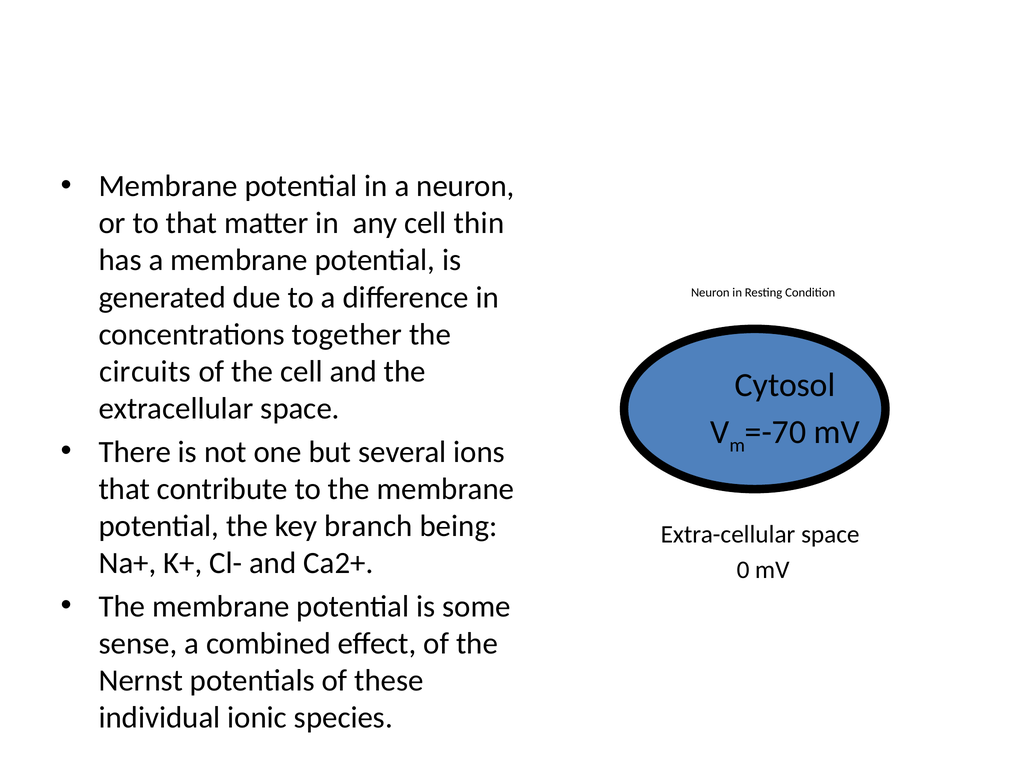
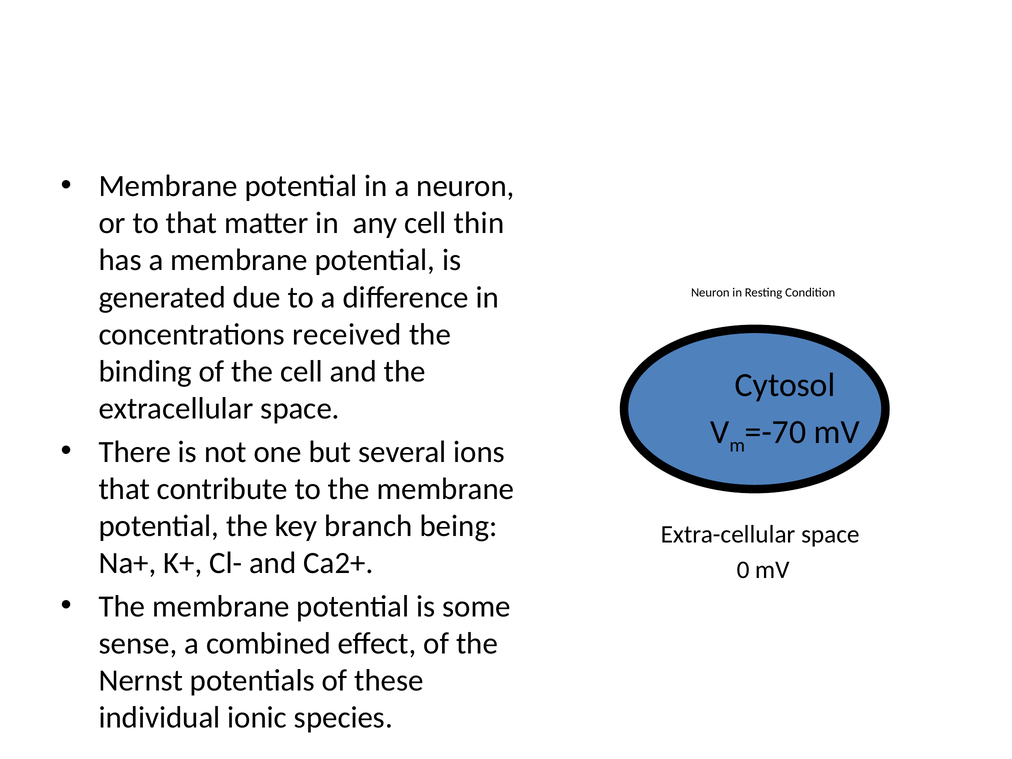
together: together -> received (347, 334)
circuits: circuits -> binding (145, 371)
